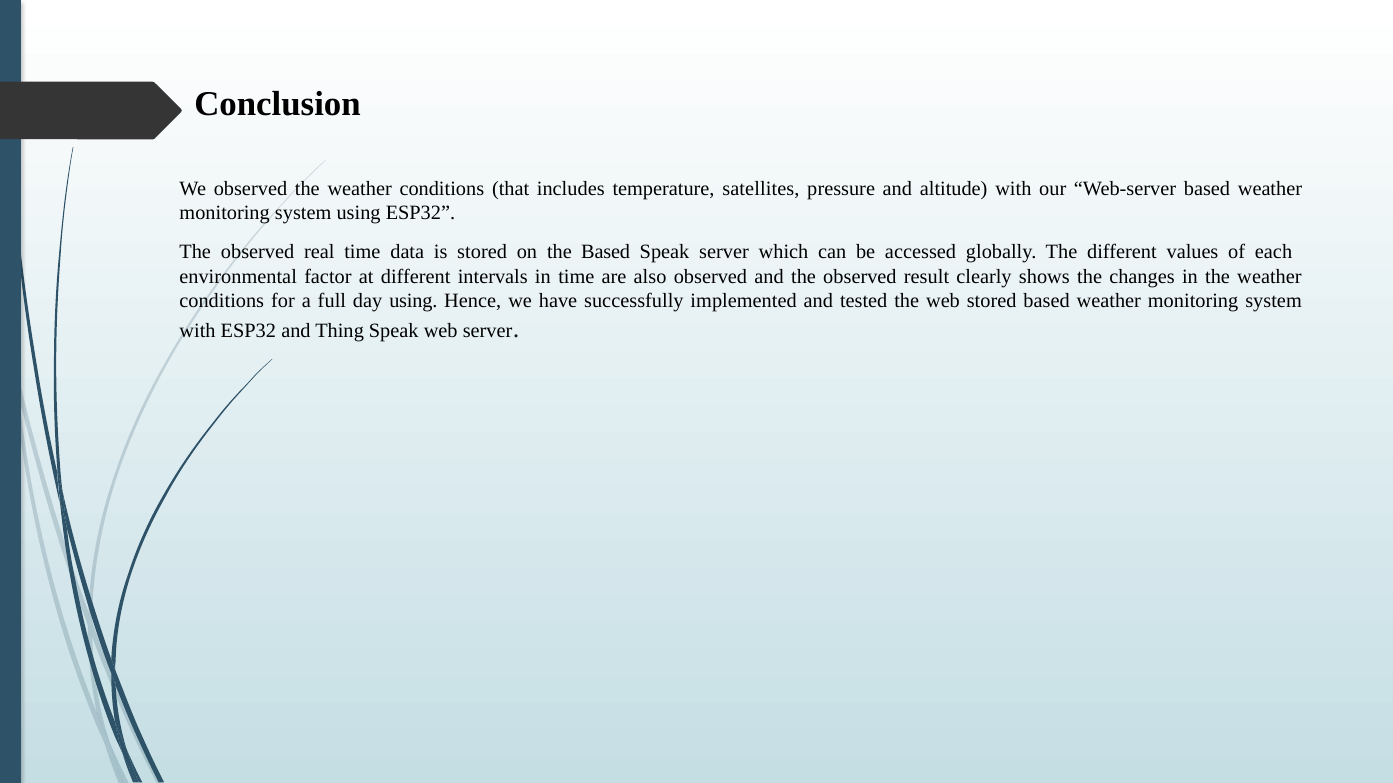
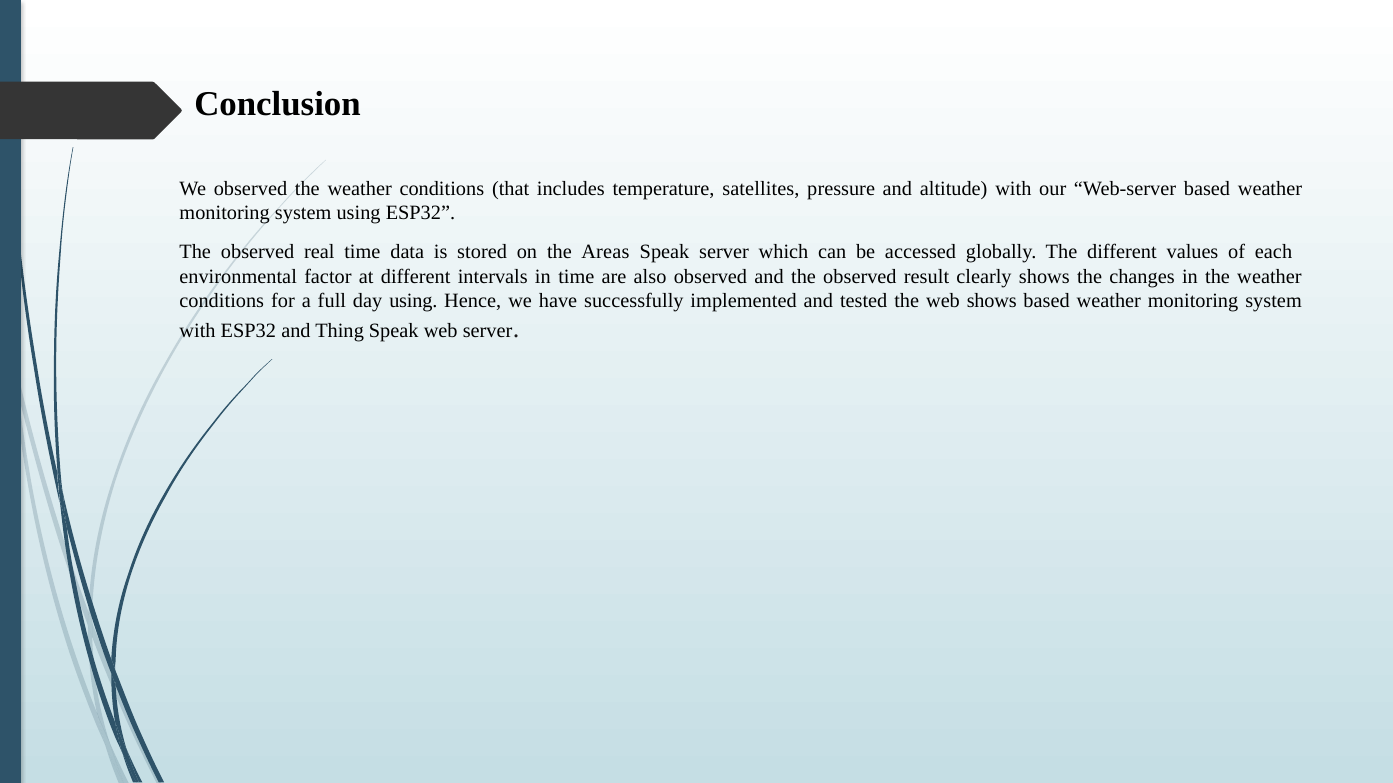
the Based: Based -> Areas (605, 252)
web stored: stored -> shows (992, 301)
